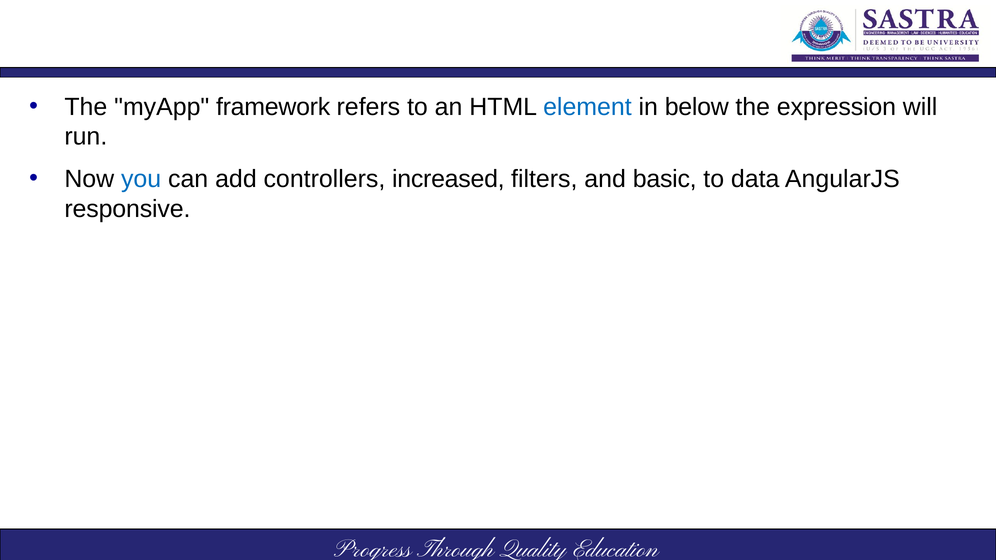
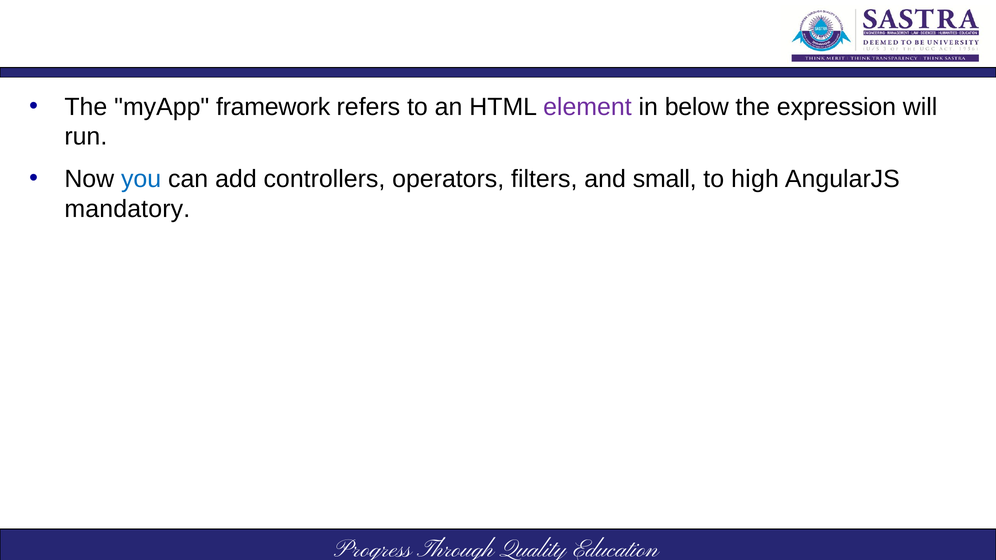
element colour: blue -> purple (587, 107)
increased: increased -> operators (448, 179)
basic: basic -> small (665, 179)
data: data -> high (755, 179)
responsive: responsive -> mandatory (127, 209)
